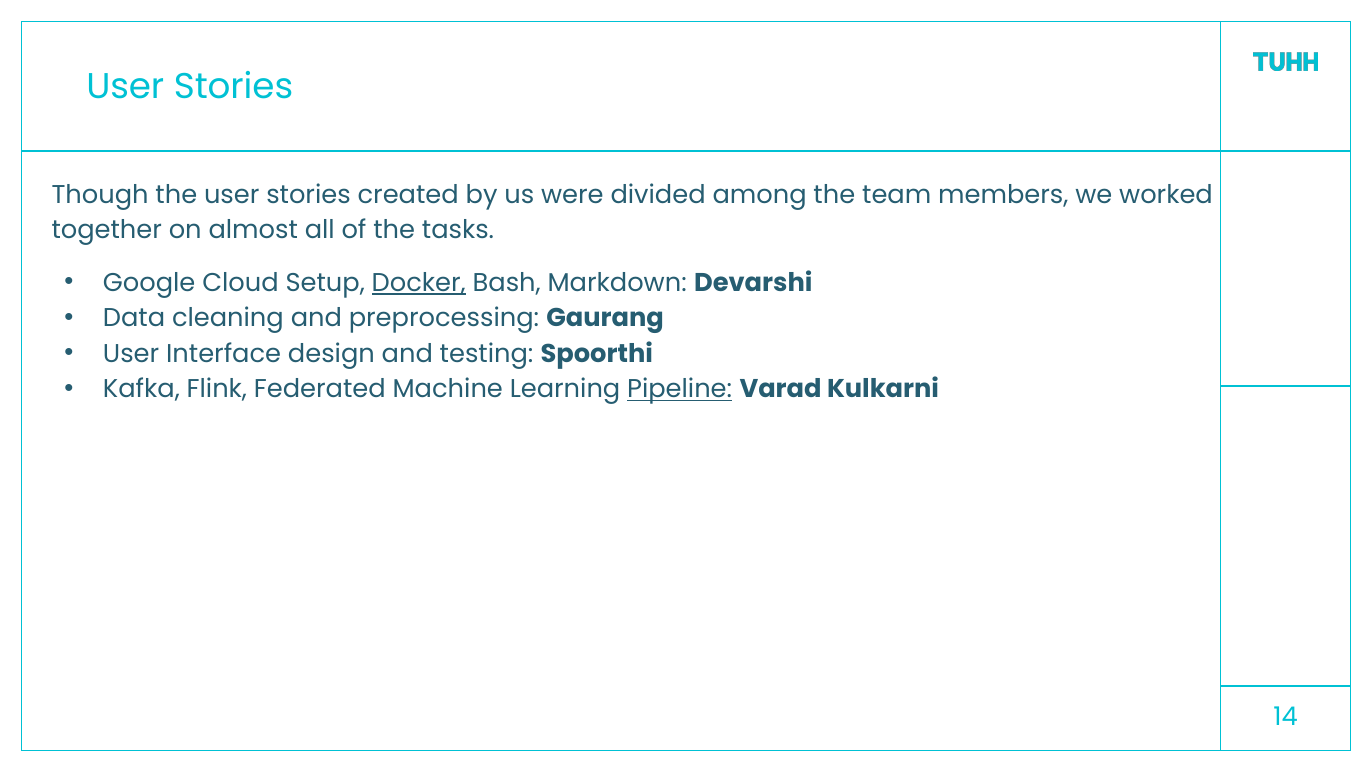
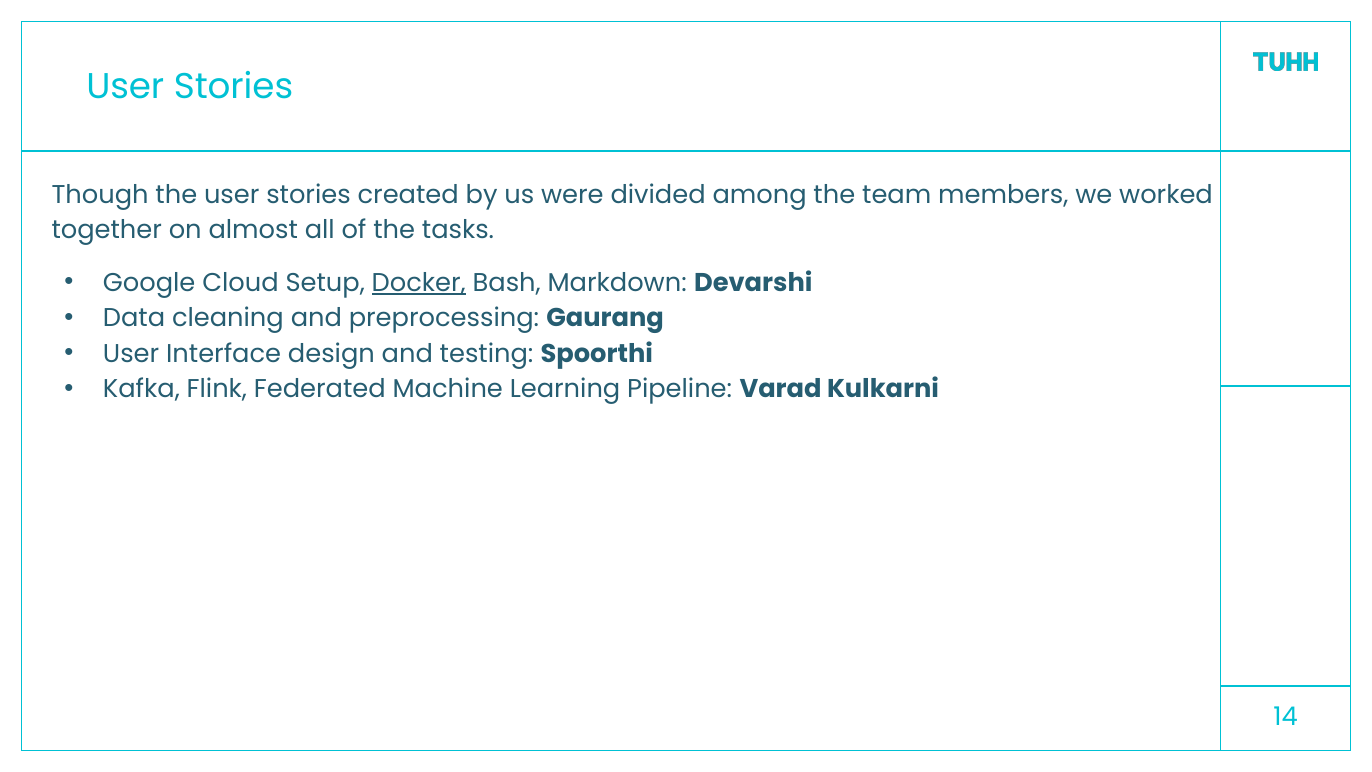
Pipeline underline: present -> none (680, 389)
